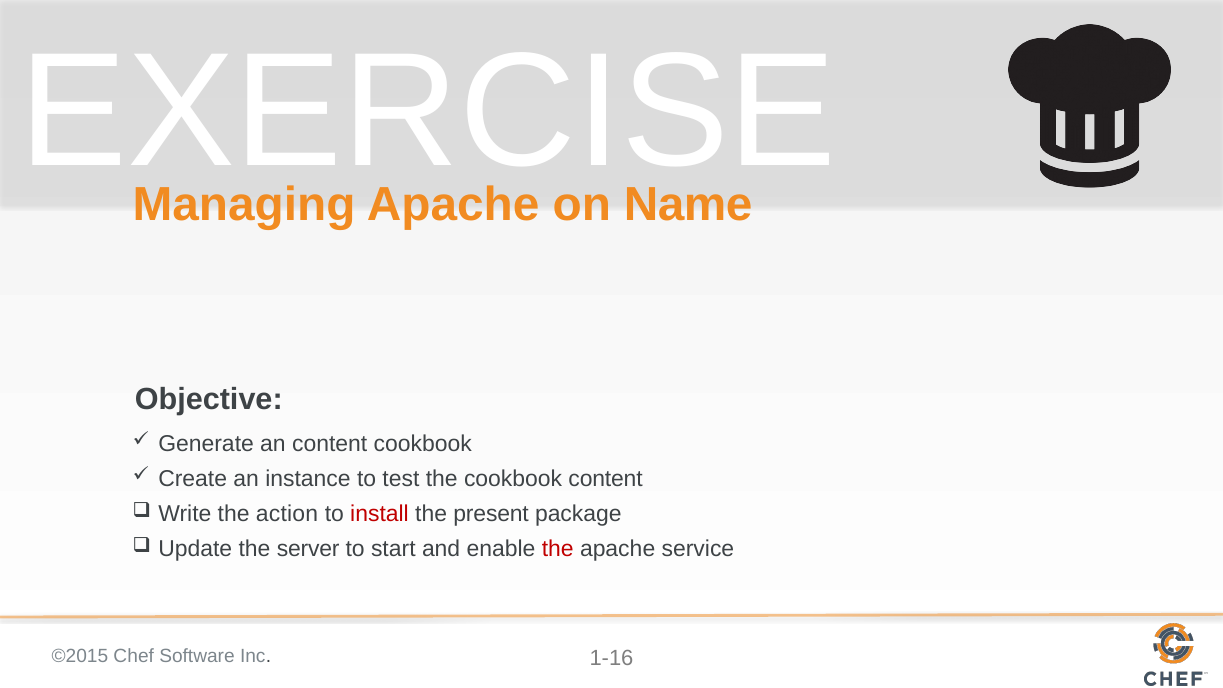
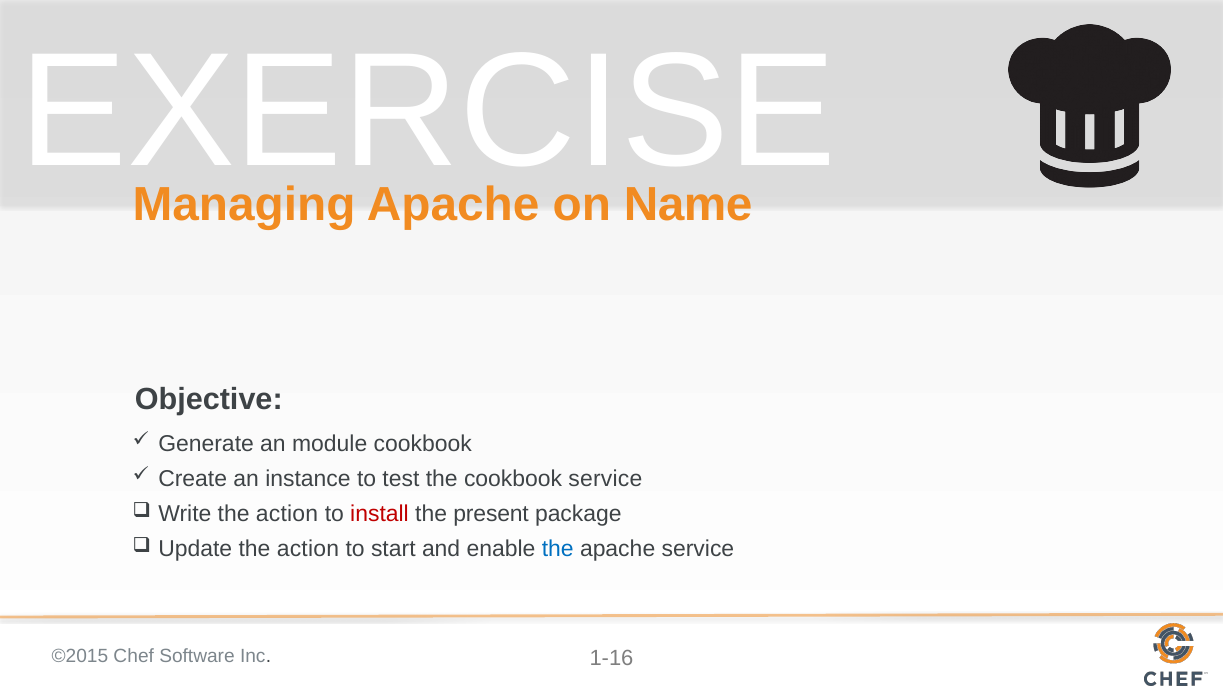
an content: content -> module (330, 444)
cookbook content: content -> service (605, 479)
Update the server: server -> action (308, 549)
the colour: red -> blue (558, 549)
